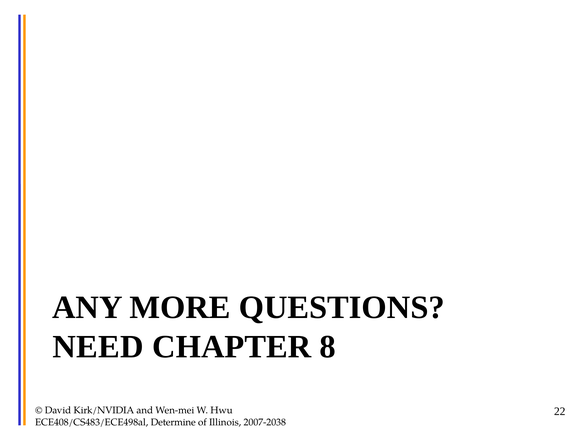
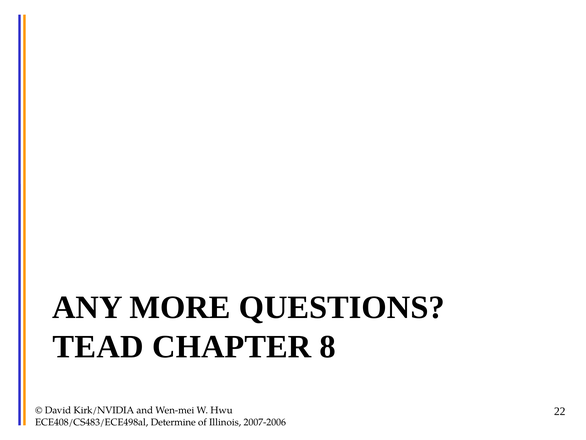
NEED: NEED -> TEAD (98, 346)
2007-2038: 2007-2038 -> 2007-2006 (265, 422)
